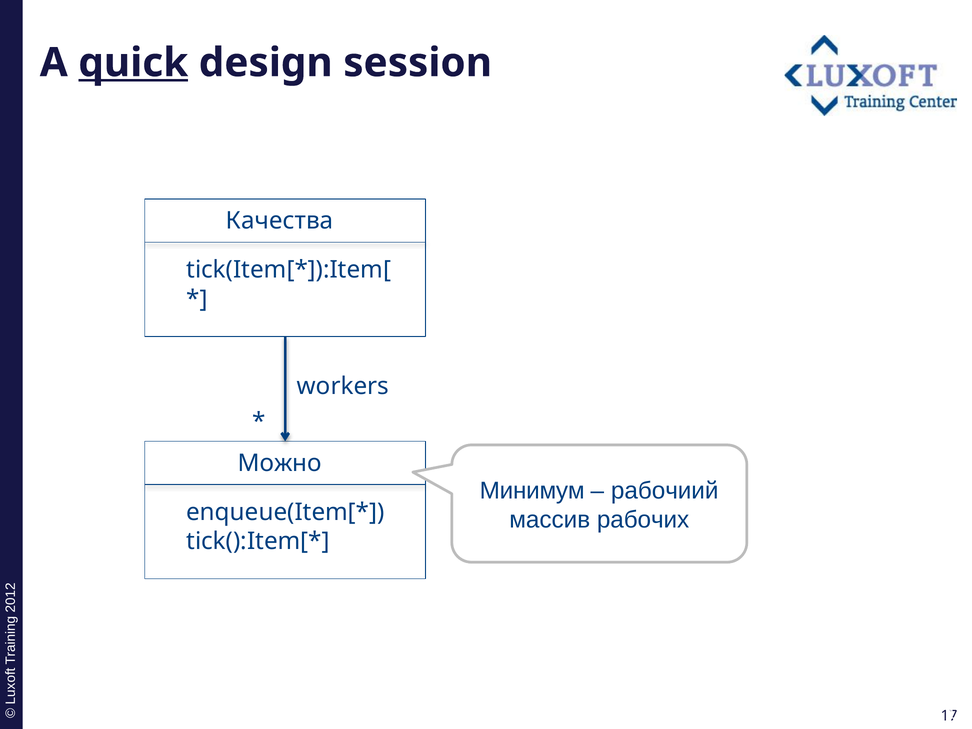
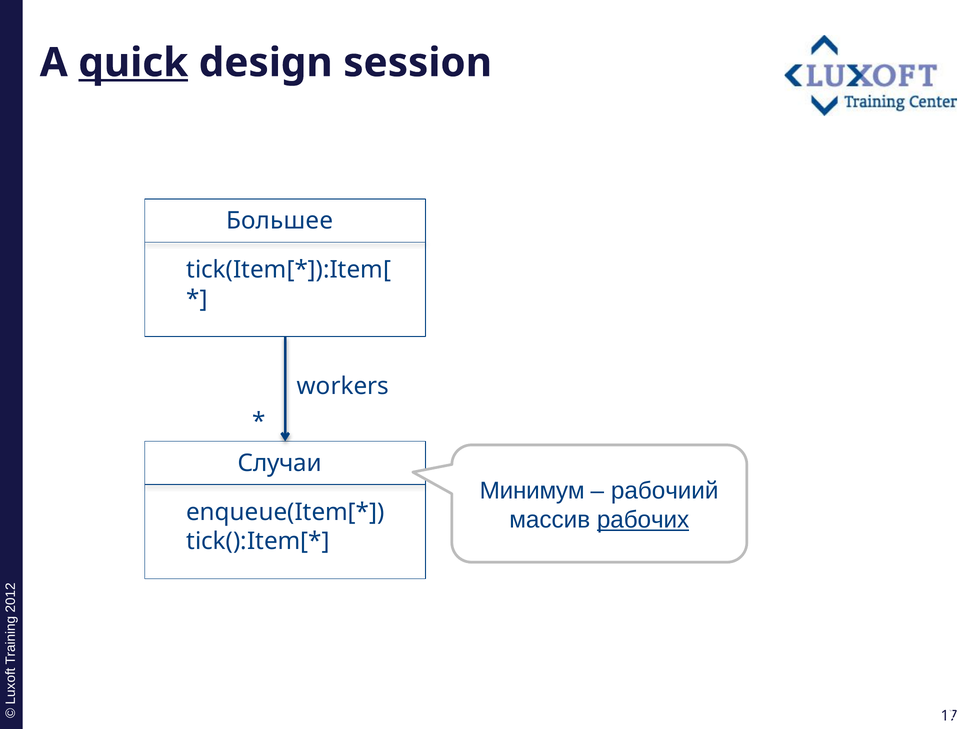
Качества: Качества -> Большее (279, 221)
Можно: Можно -> Случаи (280, 463)
рабочих underline: none -> present (643, 520)
